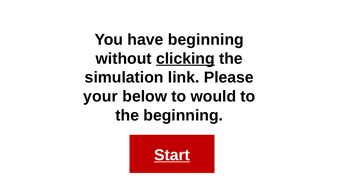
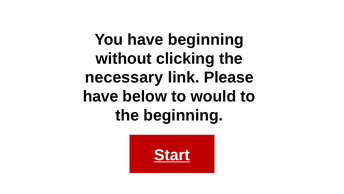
clicking underline: present -> none (185, 58)
simulation: simulation -> necessary (124, 77)
your: your -> have (101, 96)
